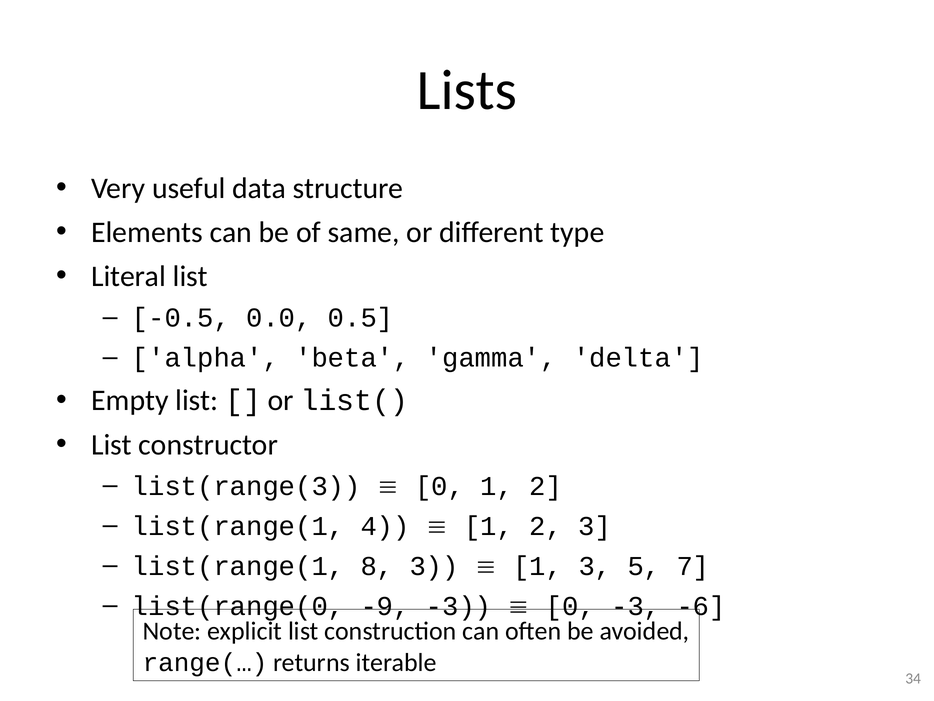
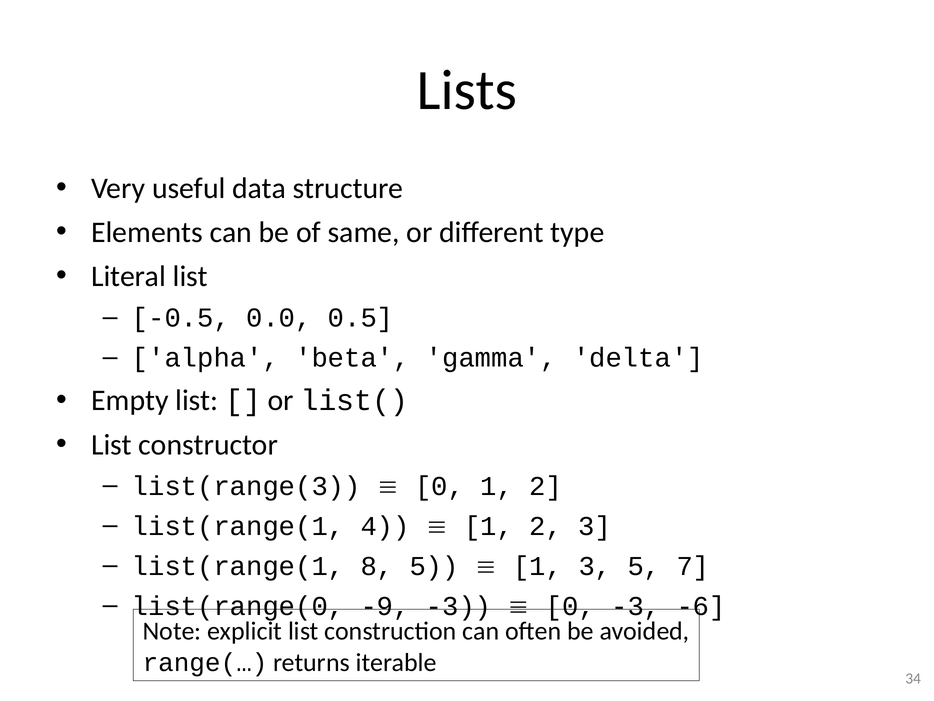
8 3: 3 -> 5 (434, 566)
